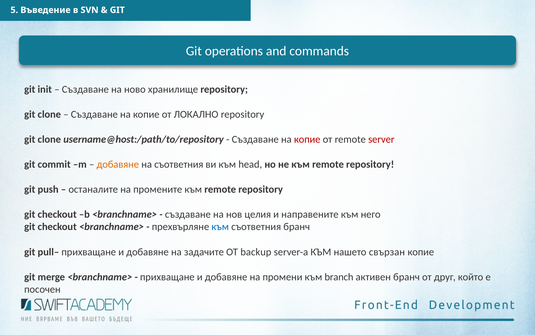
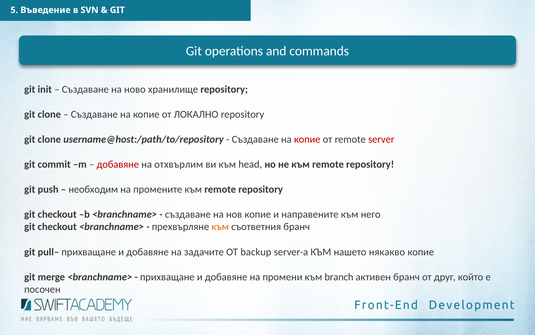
добавяне colour: orange -> red (118, 164)
на съответния: съответния -> отхвърлим (179, 164)
останалите: останалите -> необходим (93, 189)
нов целия: целия -> копие (258, 214)
към colour: blue -> orange (220, 226)
свързан: свързан -> някакво (387, 251)
